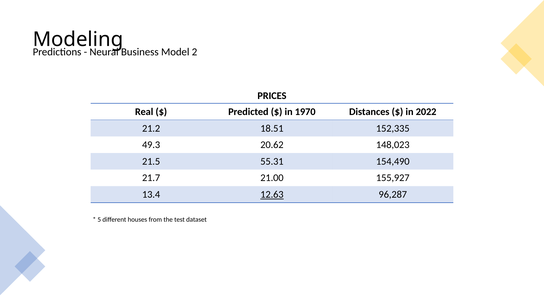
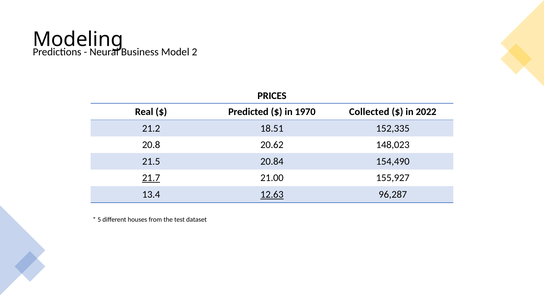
Distances: Distances -> Collected (369, 112)
49.3: 49.3 -> 20.8 (151, 145)
55.31: 55.31 -> 20.84 (272, 161)
21.7 underline: none -> present (151, 178)
